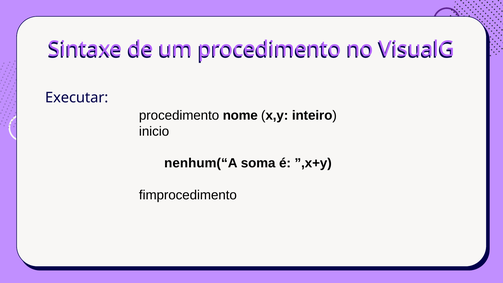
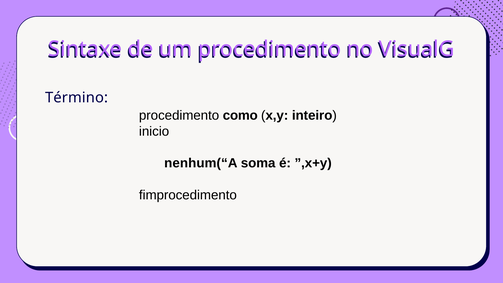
Executar: Executar -> Término (77, 98)
nome: nome -> como (240, 115)
